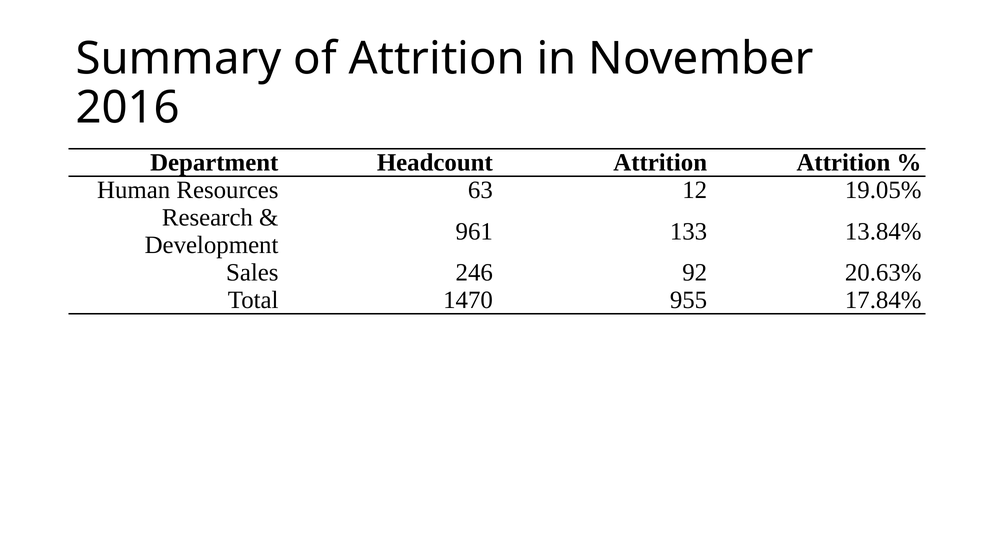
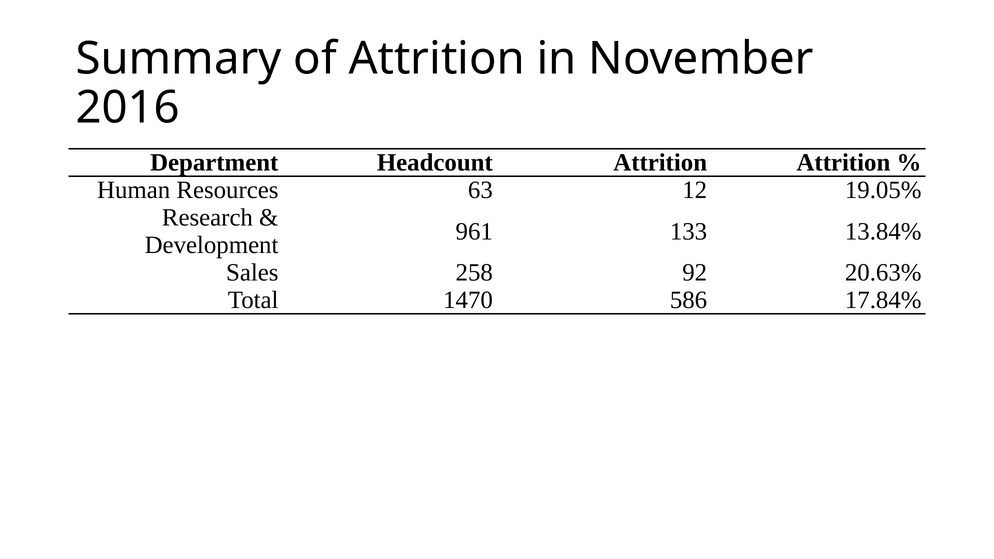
246: 246 -> 258 (474, 273)
955: 955 -> 586 (689, 300)
